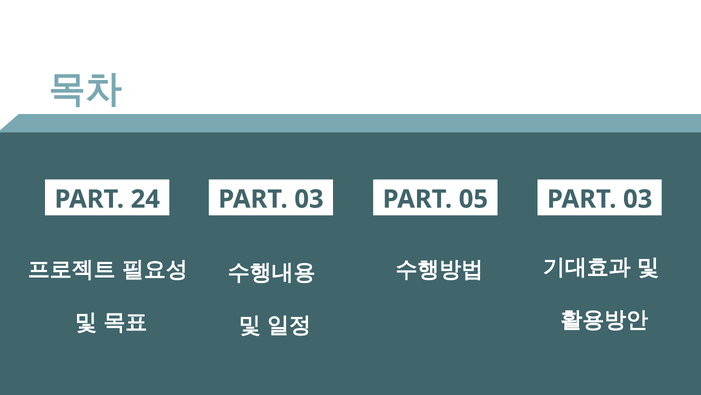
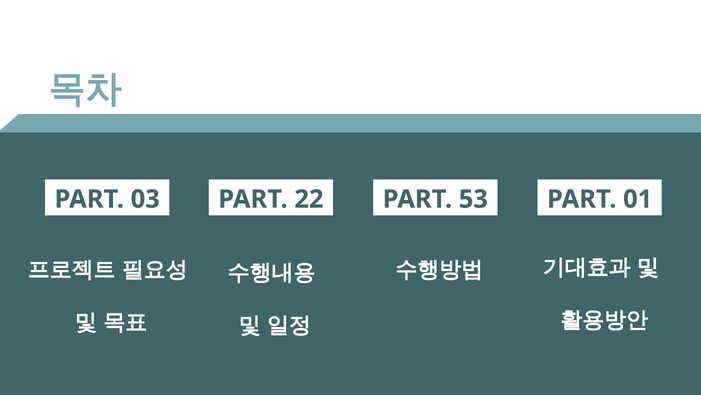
24: 24 -> 03 (145, 199)
03: 03 -> 22 (309, 199)
05: 05 -> 53 (473, 199)
03: 03 -> 01 (638, 199)
